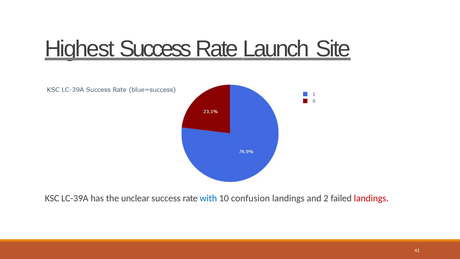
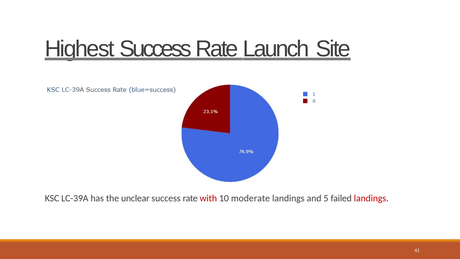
with colour: blue -> red (208, 198)
confusion: confusion -> moderate (250, 198)
2: 2 -> 5 (326, 198)
